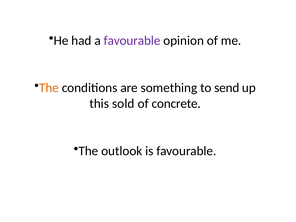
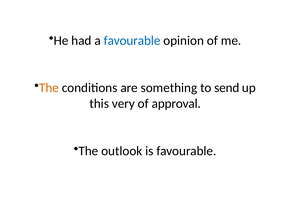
favourable colour: purple -> blue (132, 40)
sold: sold -> very (123, 104)
concrete: concrete -> approval (176, 104)
